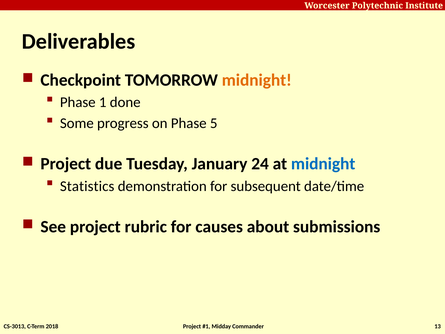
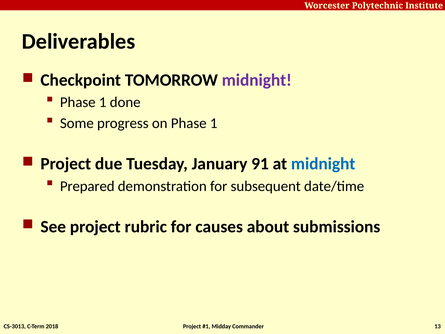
midnight colour: orange -> purple (257, 80)
on Phase 5: 5 -> 1 (214, 123)
24: 24 -> 91 (260, 164)
Statistics: Statistics -> Prepared (87, 186)
